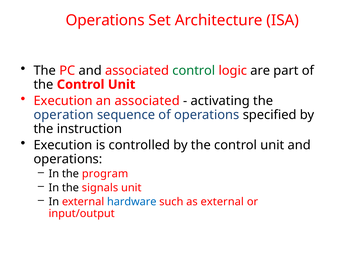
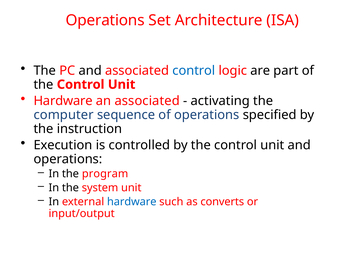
control colour: green -> blue (194, 71)
Execution: Execution -> Hardware (63, 101)
operation: operation -> computer (64, 115)
signals: signals -> system (100, 188)
as external: external -> converts (222, 202)
